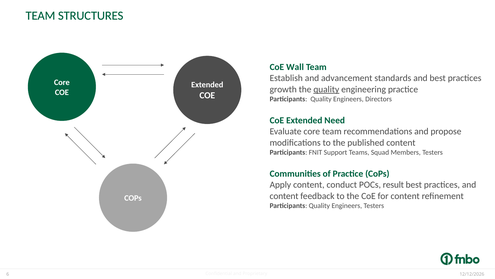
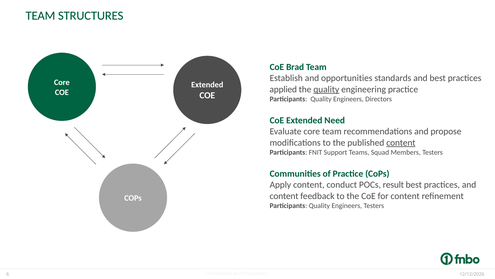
Wall: Wall -> Brad (295, 67)
advancement: advancement -> opportunities (347, 78)
growth: growth -> applied (283, 89)
content underline: none -> present (401, 142)
